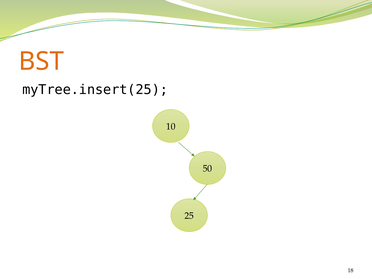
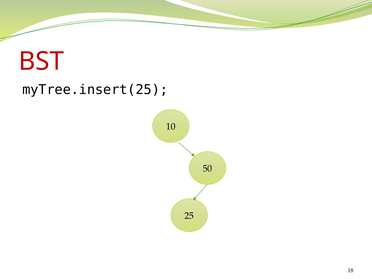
BST colour: orange -> red (41, 61)
